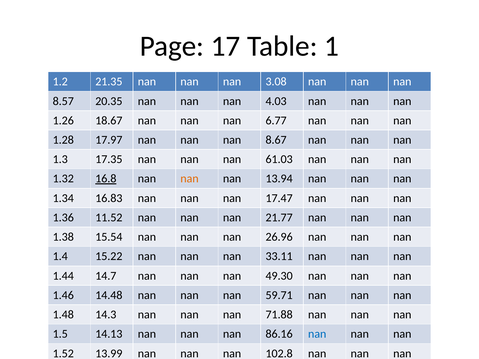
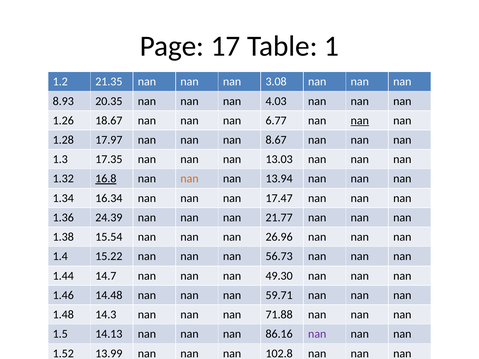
8.57: 8.57 -> 8.93 (63, 101)
nan underline: none -> present (360, 121)
nan 61.03: 61.03 -> 13.03 (279, 159)
16.83: 16.83 -> 16.34 (109, 198)
11.52: 11.52 -> 24.39 (109, 218)
33.11: 33.11 -> 56.73 (279, 257)
nan colour: blue -> purple (317, 334)
